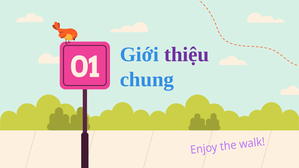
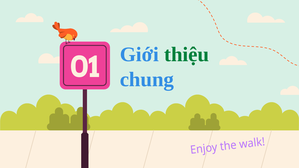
thiệu colour: purple -> green (187, 55)
